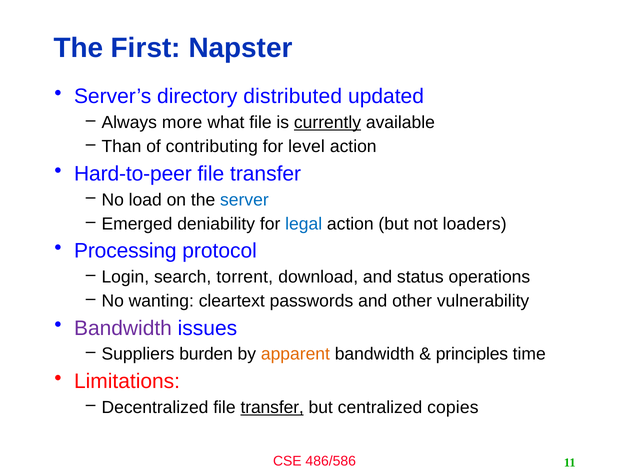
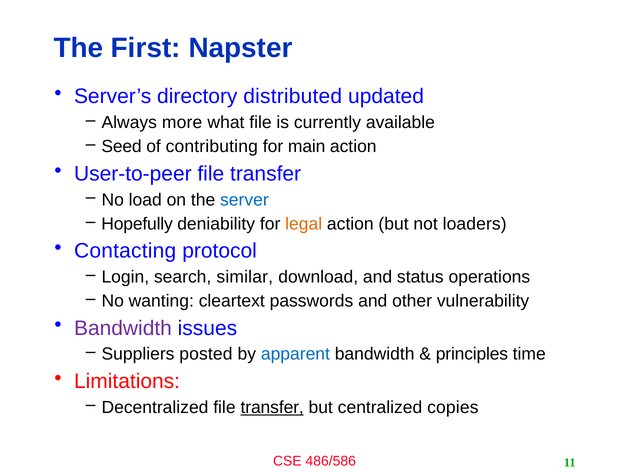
currently underline: present -> none (328, 123)
Than: Than -> Seed (122, 147)
level: level -> main (307, 147)
Hard-to-peer: Hard-to-peer -> User-to-peer (133, 174)
Emerged: Emerged -> Hopefully (137, 224)
legal colour: blue -> orange (304, 224)
Processing: Processing -> Contacting (125, 251)
torrent: torrent -> similar (245, 277)
burden: burden -> posted (206, 354)
apparent colour: orange -> blue (295, 354)
